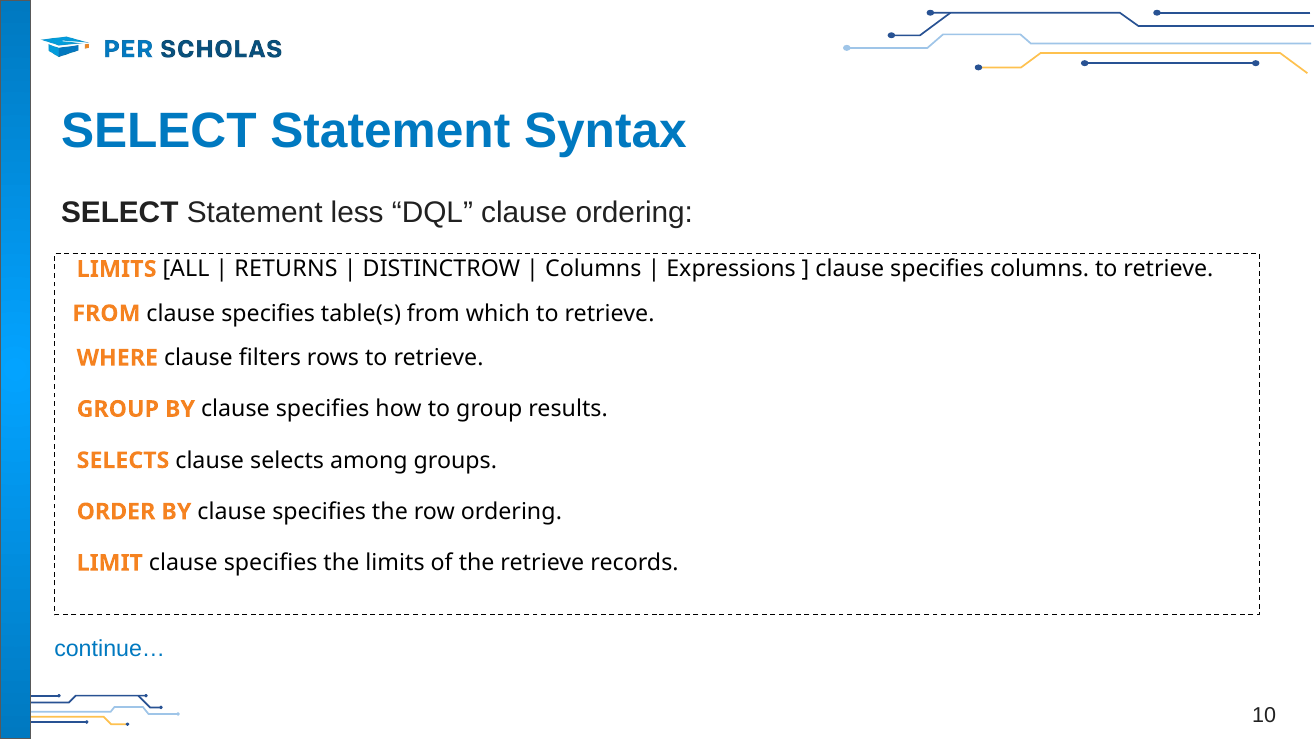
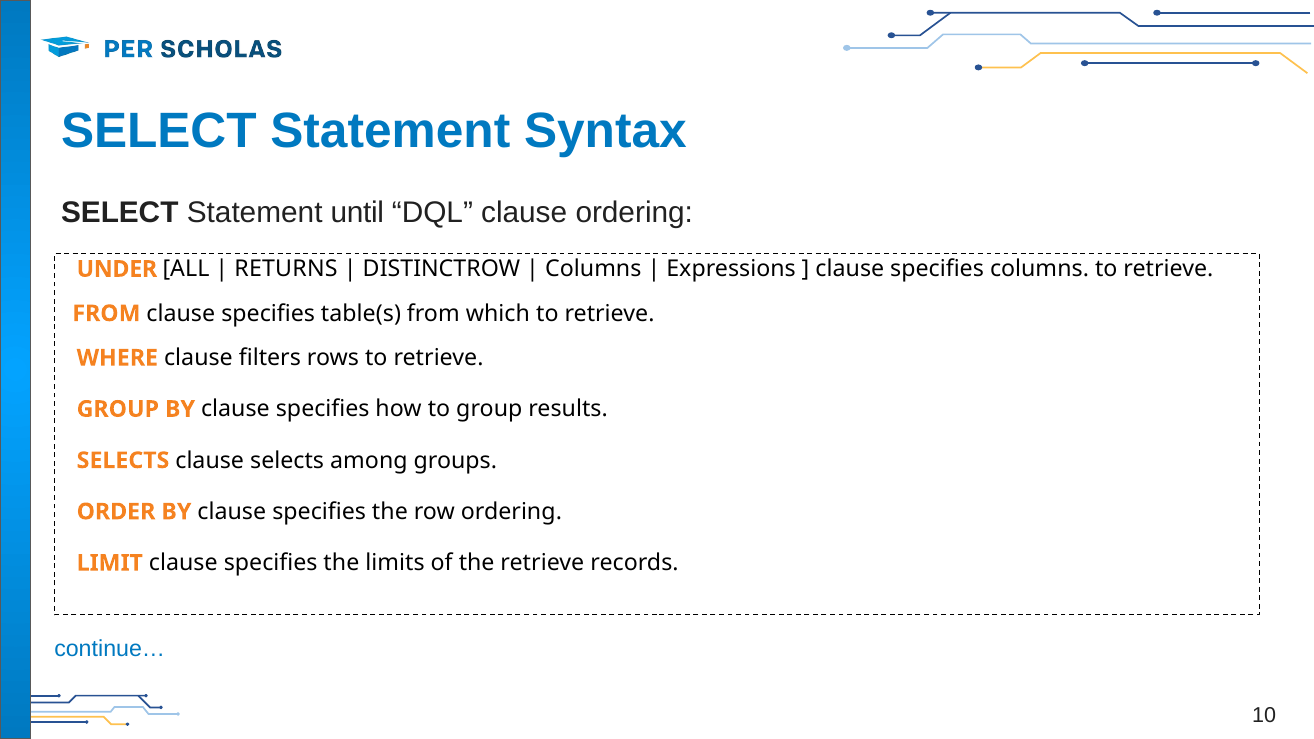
less: less -> until (357, 213)
LIMITS: LIMITS -> UNDER (117, 269)
